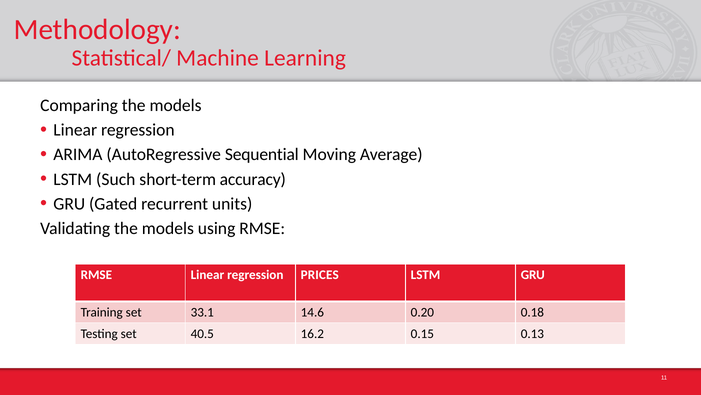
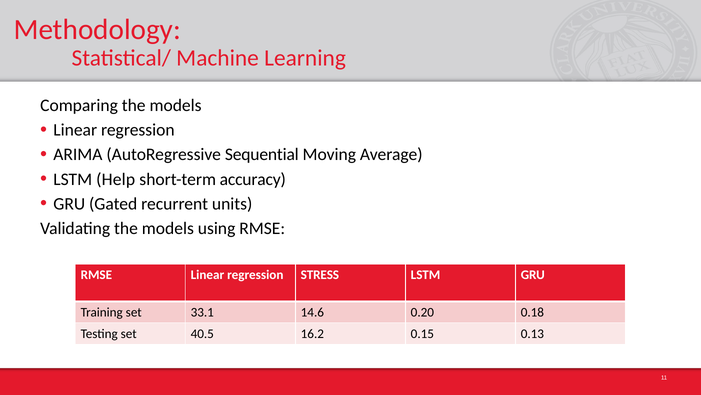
Such: Such -> Help (116, 179)
PRICES: PRICES -> STRESS (320, 274)
